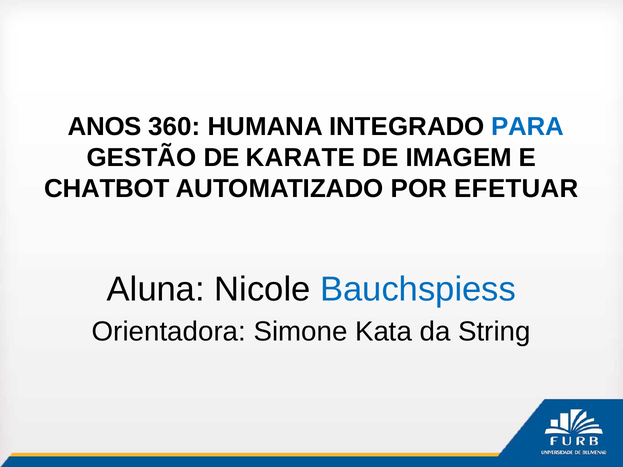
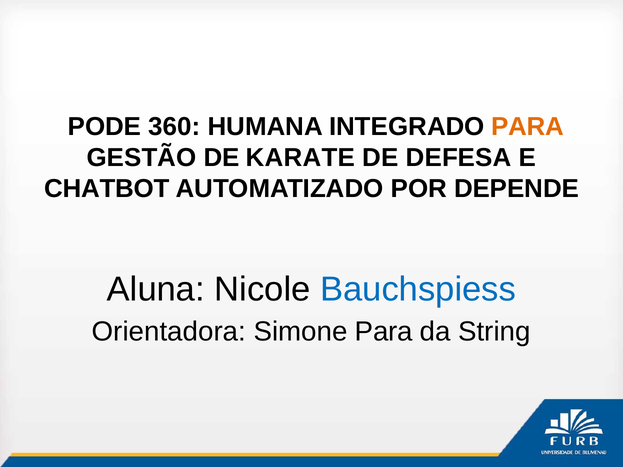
ANOS: ANOS -> PODE (105, 127)
PARA colour: blue -> orange (528, 127)
IMAGEM: IMAGEM -> DEFESA (459, 158)
EFETUAR: EFETUAR -> DEPENDE (517, 189)
Simone Kata: Kata -> Para (384, 332)
